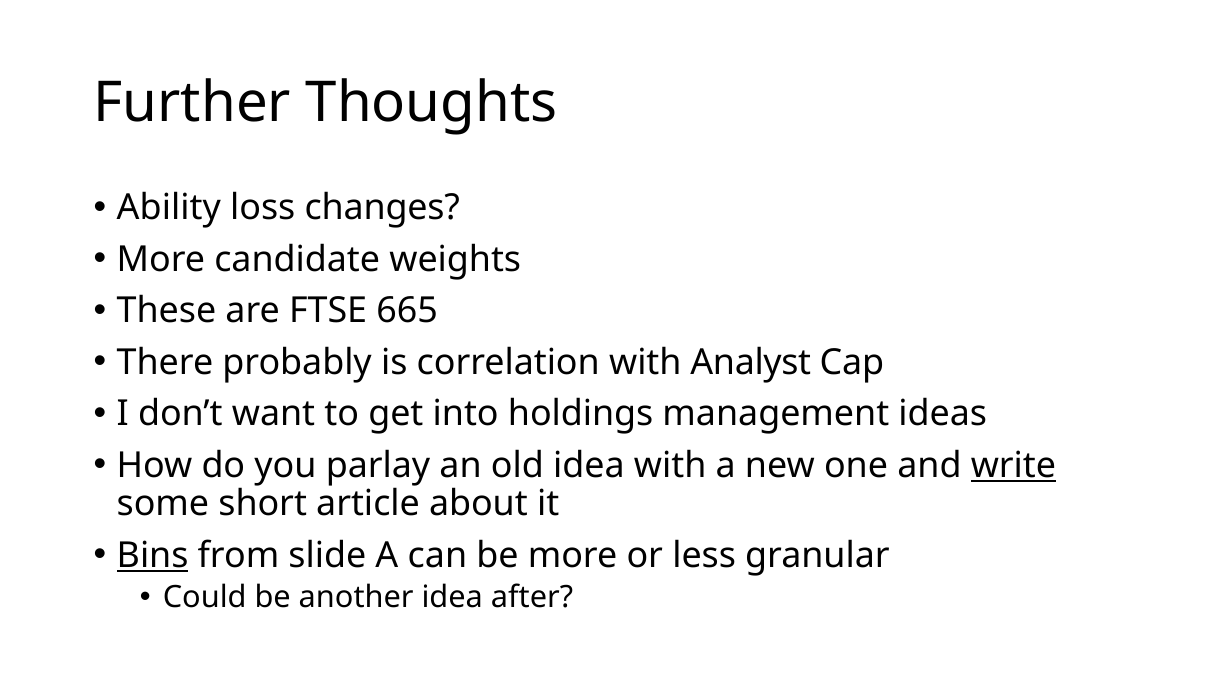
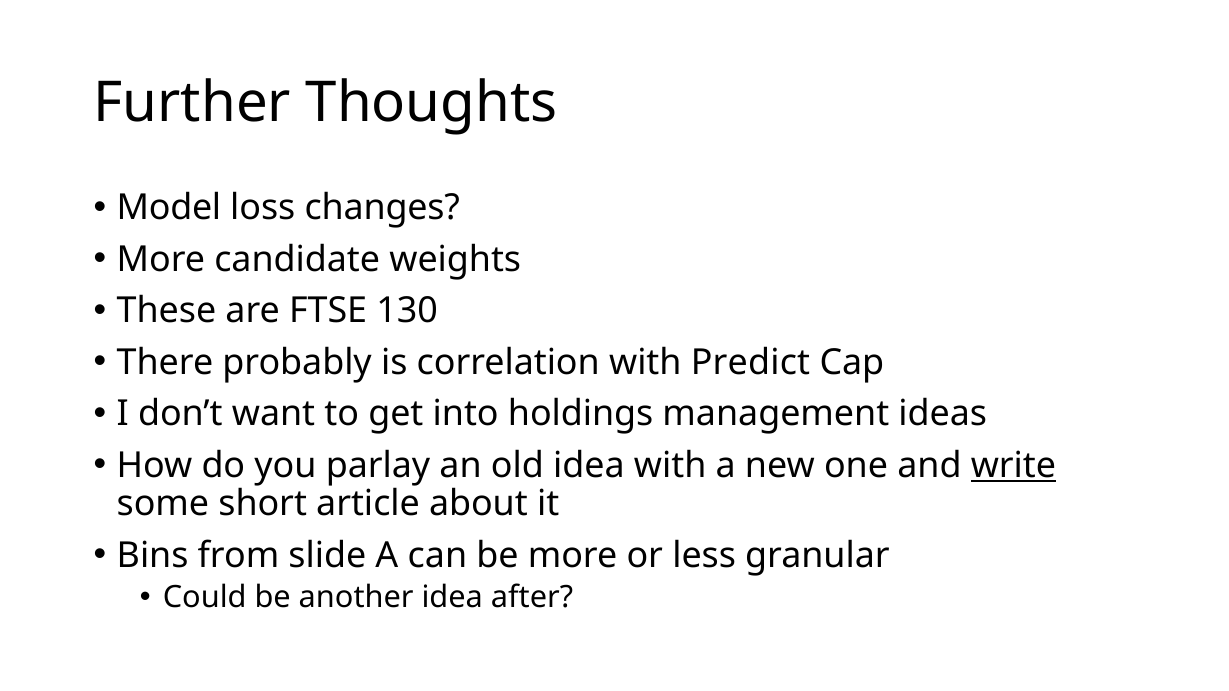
Ability: Ability -> Model (169, 208)
665: 665 -> 130 (407, 311)
Analyst: Analyst -> Predict (750, 362)
Bins underline: present -> none (153, 556)
